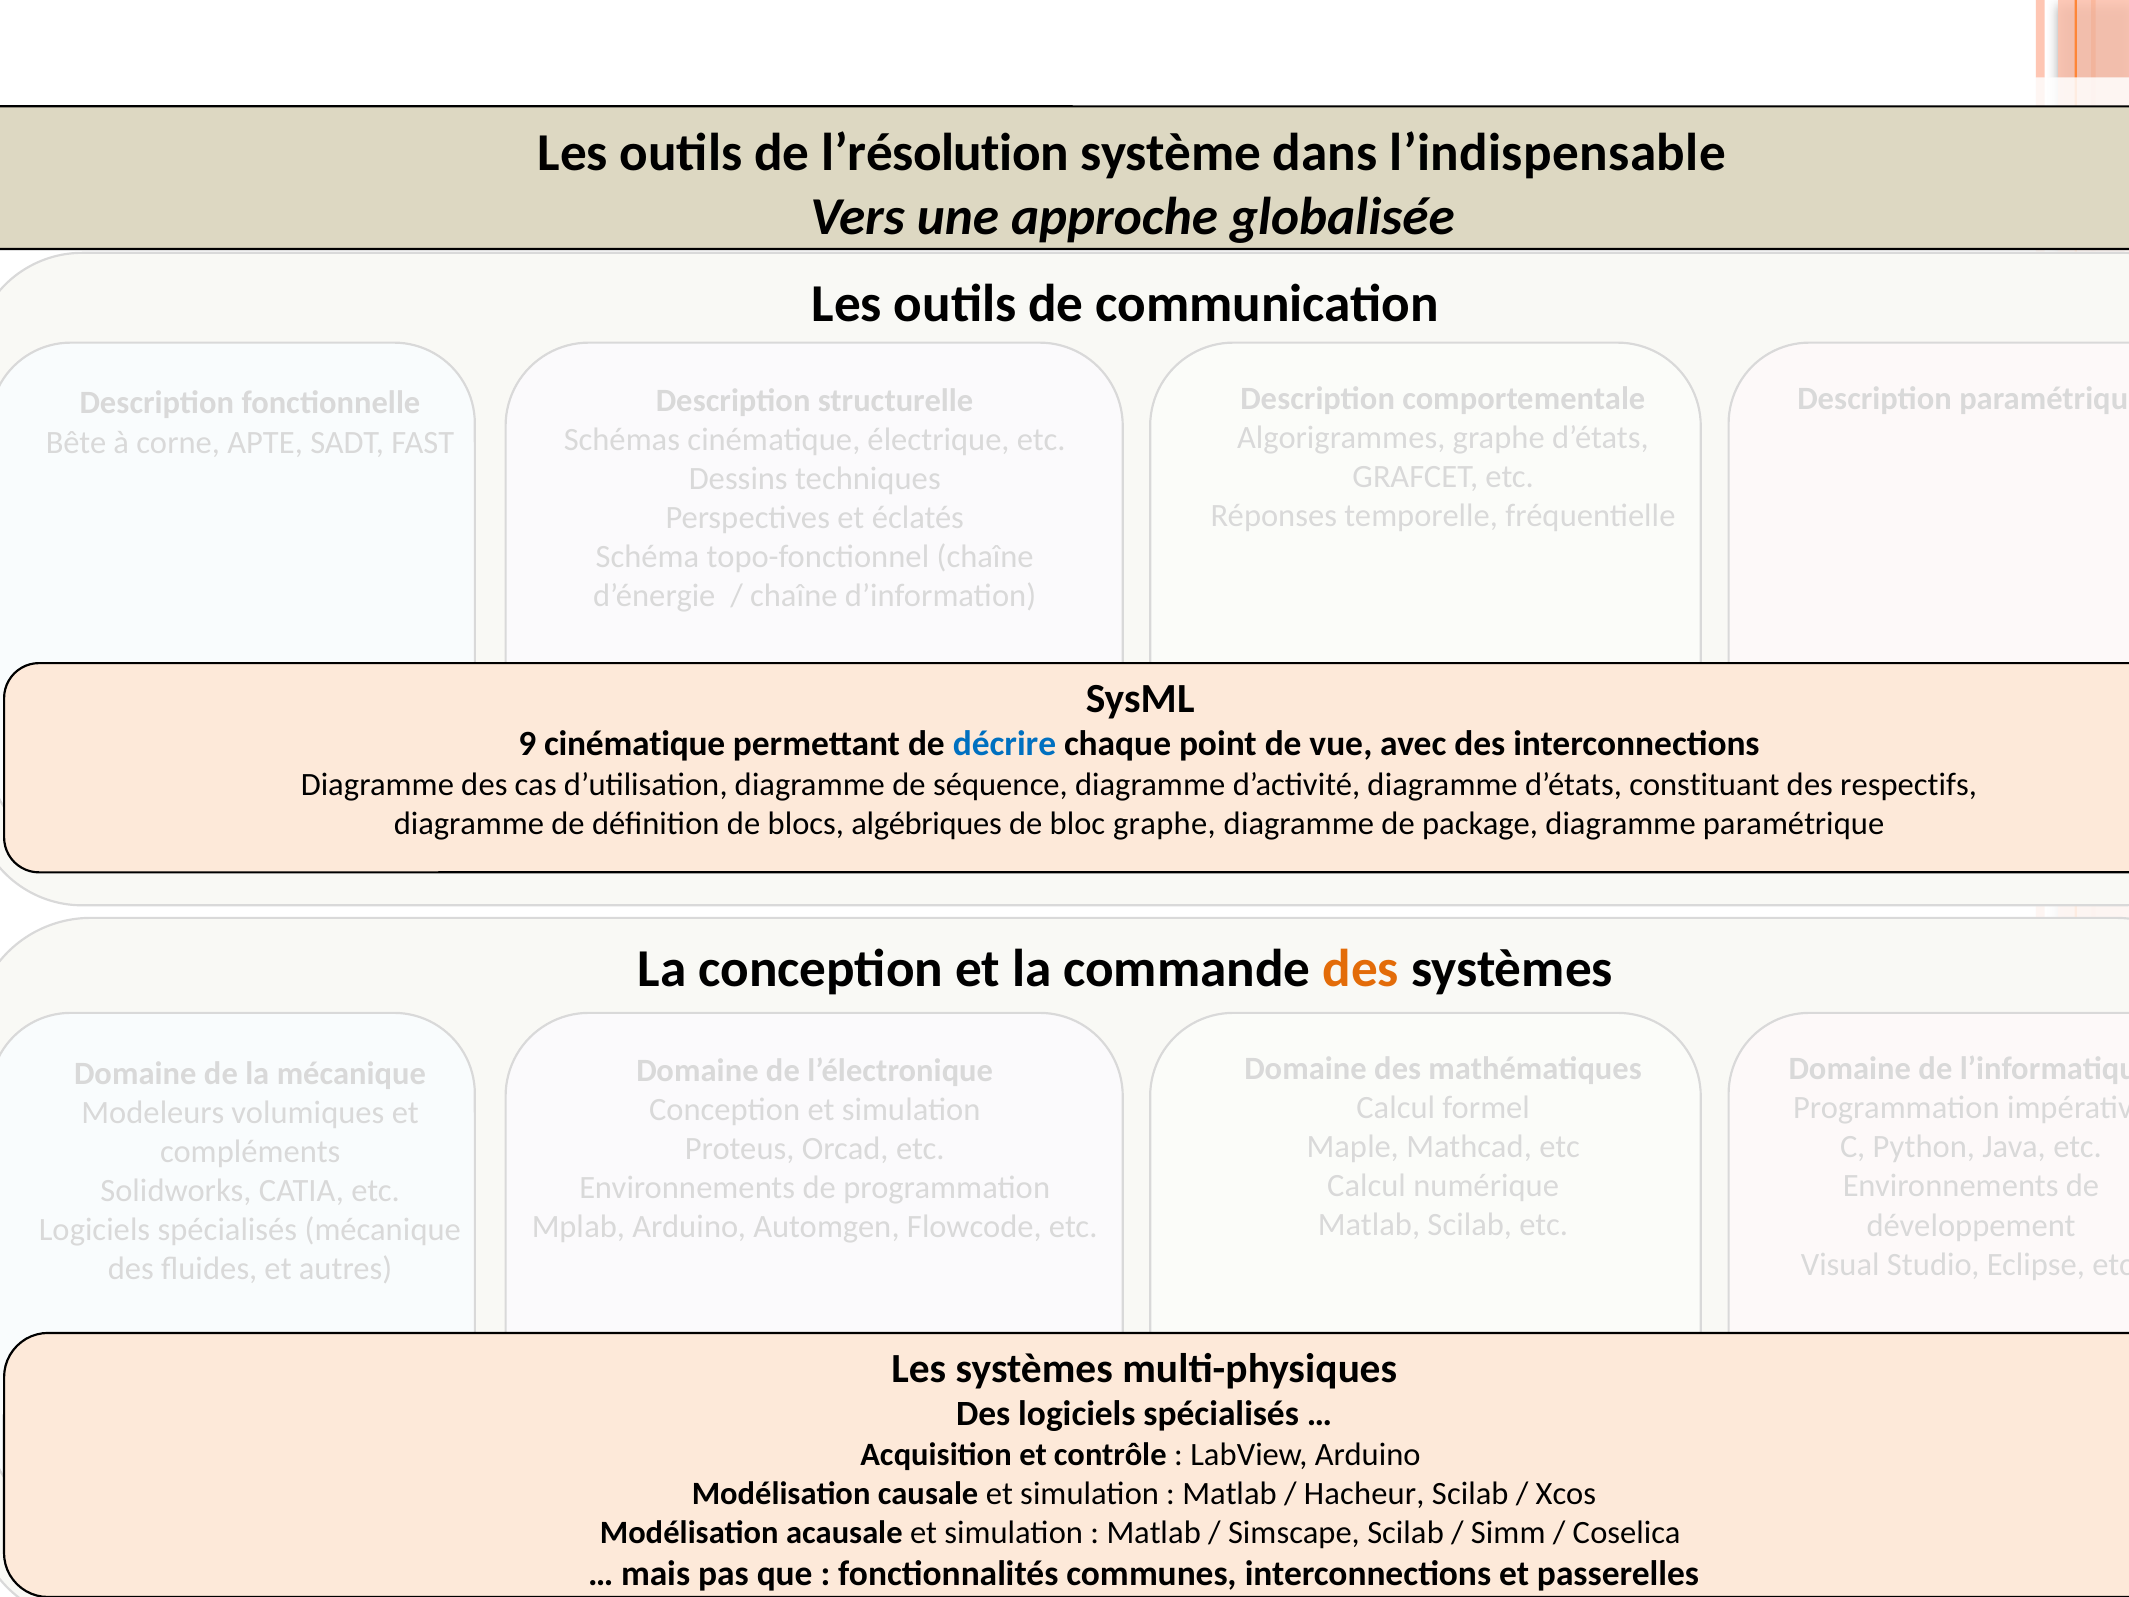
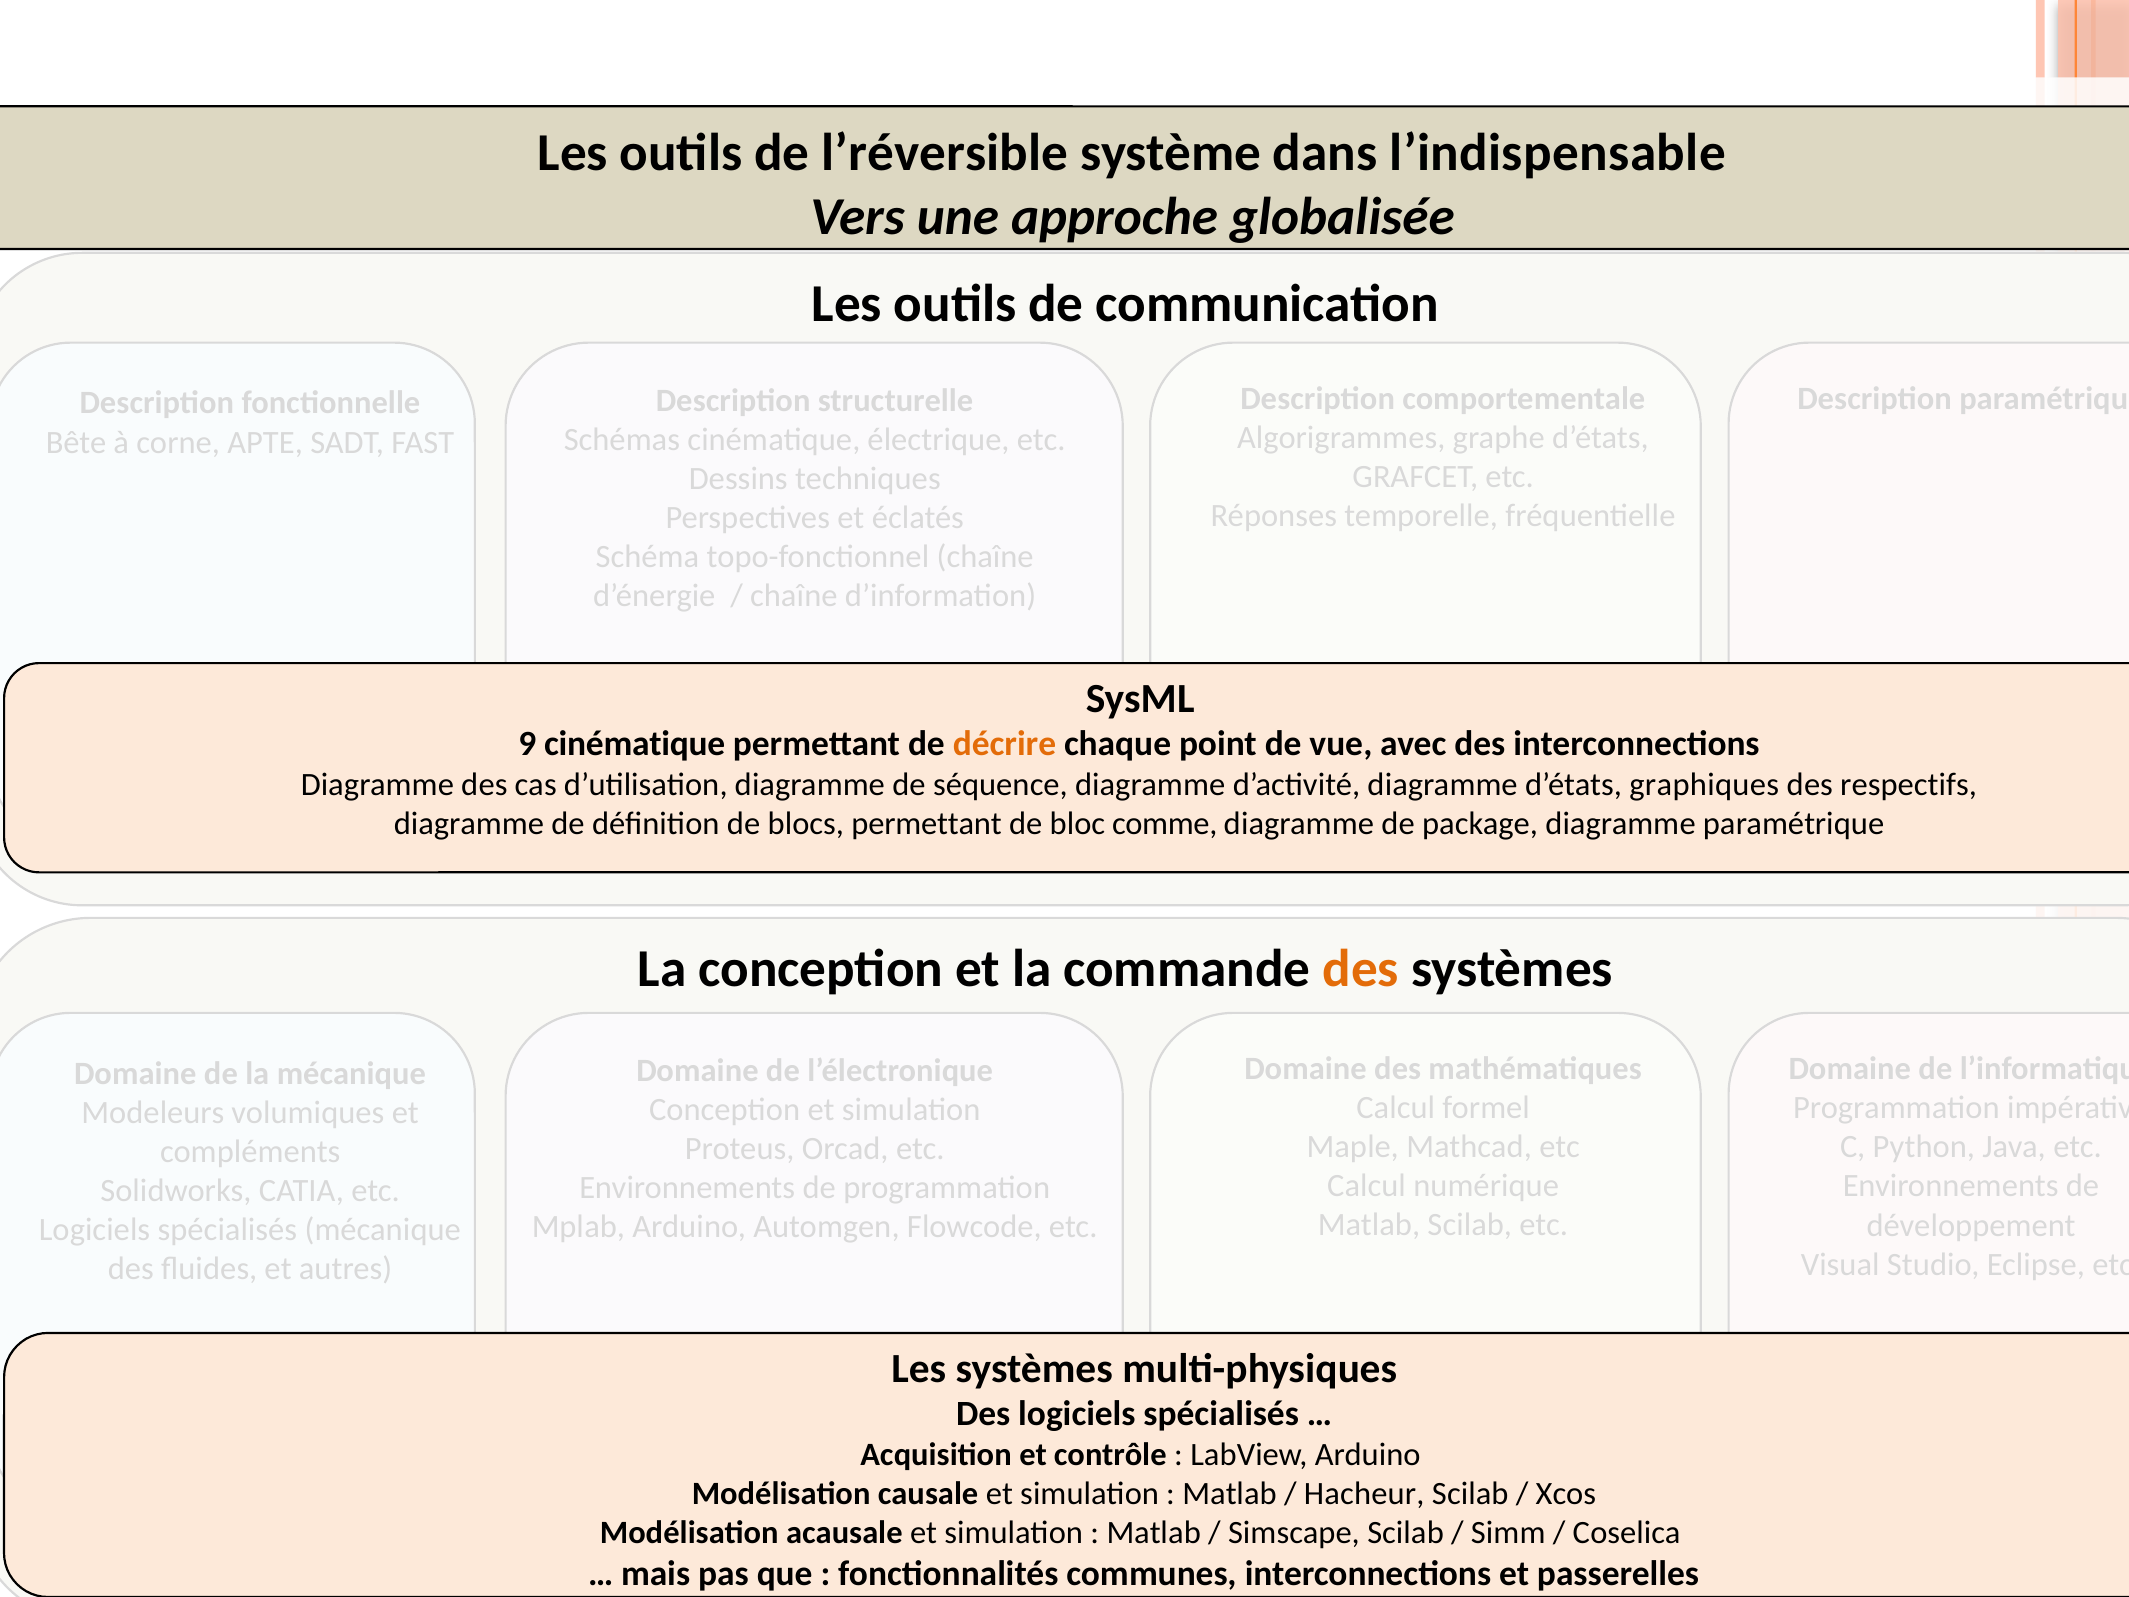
l’résolution: l’résolution -> l’réversible (945, 153)
décrire colour: blue -> orange (1004, 744)
constituant: constituant -> graphiques (1704, 785)
blocs algébriques: algébriques -> permettant (927, 824)
bloc graphe: graphe -> comme (1165, 824)
